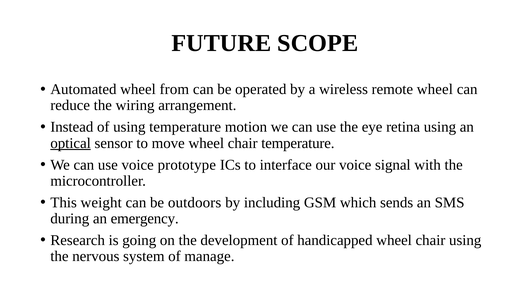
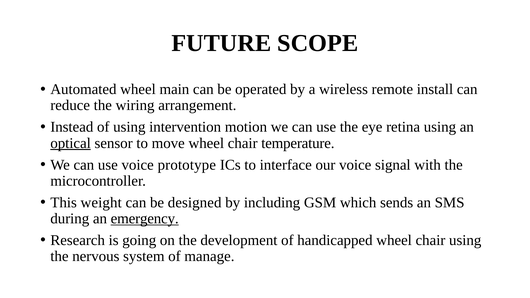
from: from -> main (174, 89)
remote wheel: wheel -> install (435, 89)
using temperature: temperature -> intervention (185, 127)
outdoors: outdoors -> designed (195, 203)
emergency underline: none -> present (145, 219)
